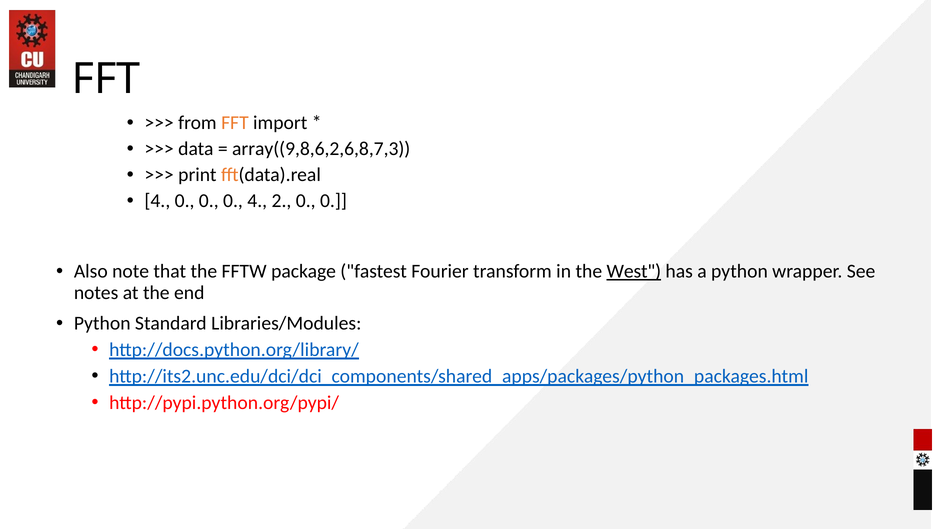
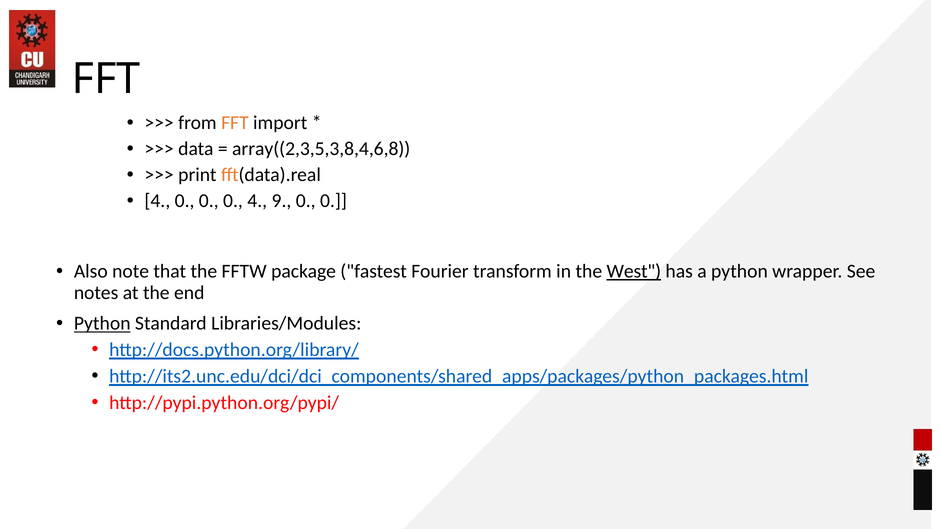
array((9,8,6,2,6,8,7,3: array((9,8,6,2,6,8,7,3 -> array((2,3,5,3,8,4,6,8 (321, 149)
2: 2 -> 9 (281, 201)
Python underline: none -> present (102, 324)
